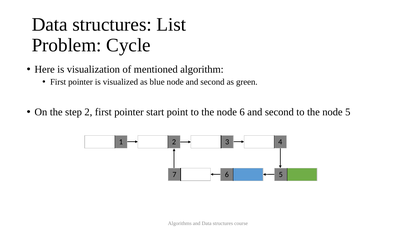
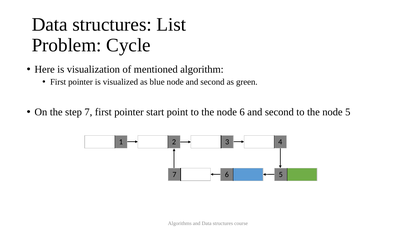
step 2: 2 -> 7 (88, 112)
